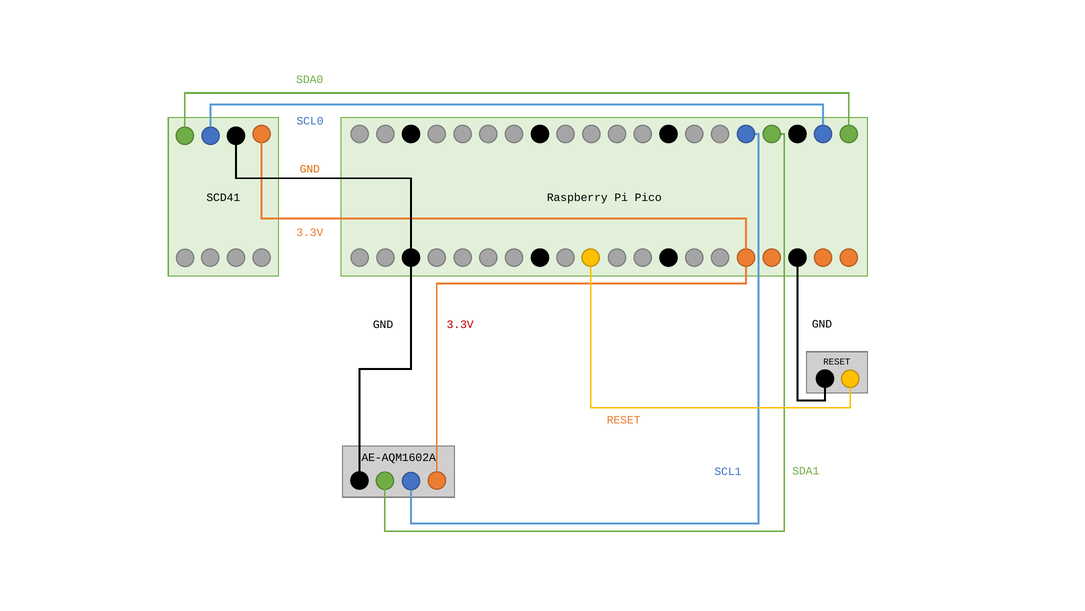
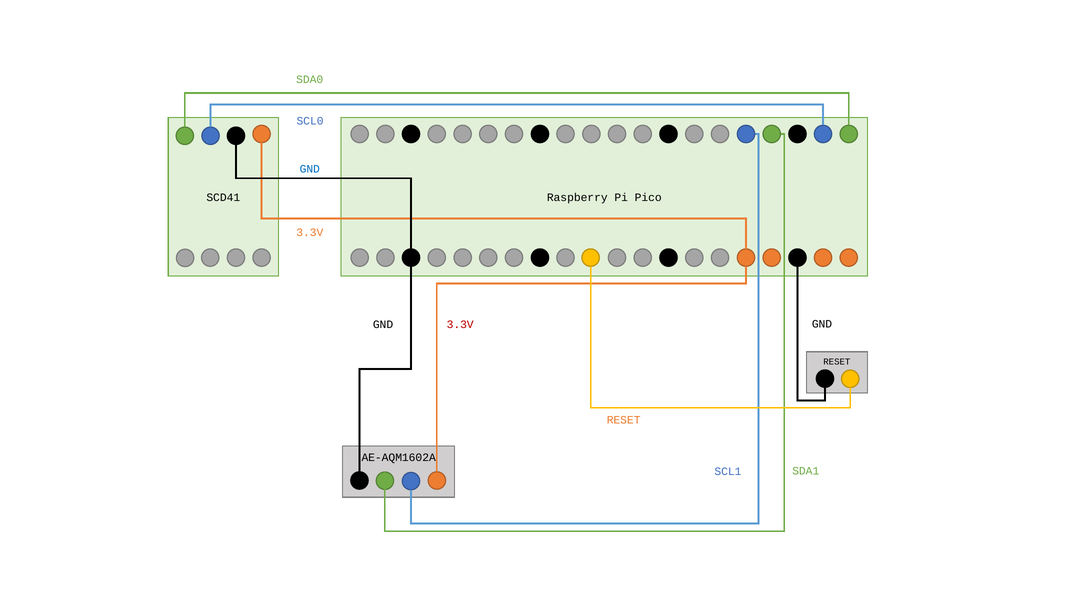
GND colour: orange -> blue (310, 169)
